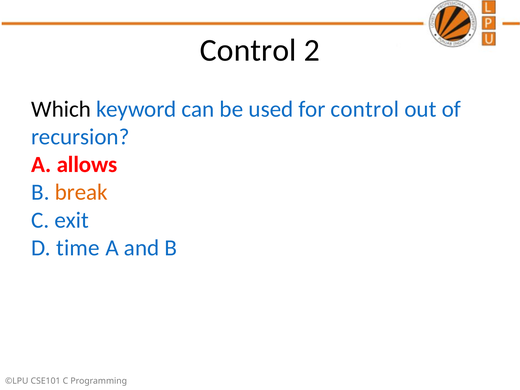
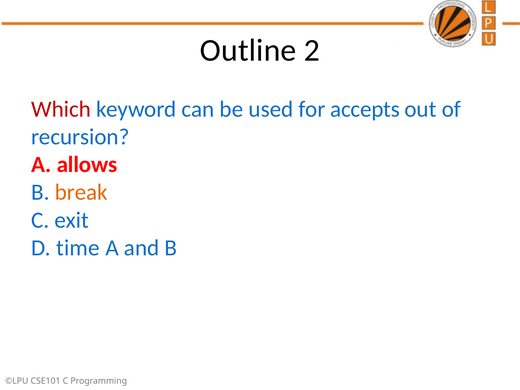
Control: Control -> Outline (248, 50)
Which colour: black -> red (61, 109)
for control: control -> accepts (365, 109)
